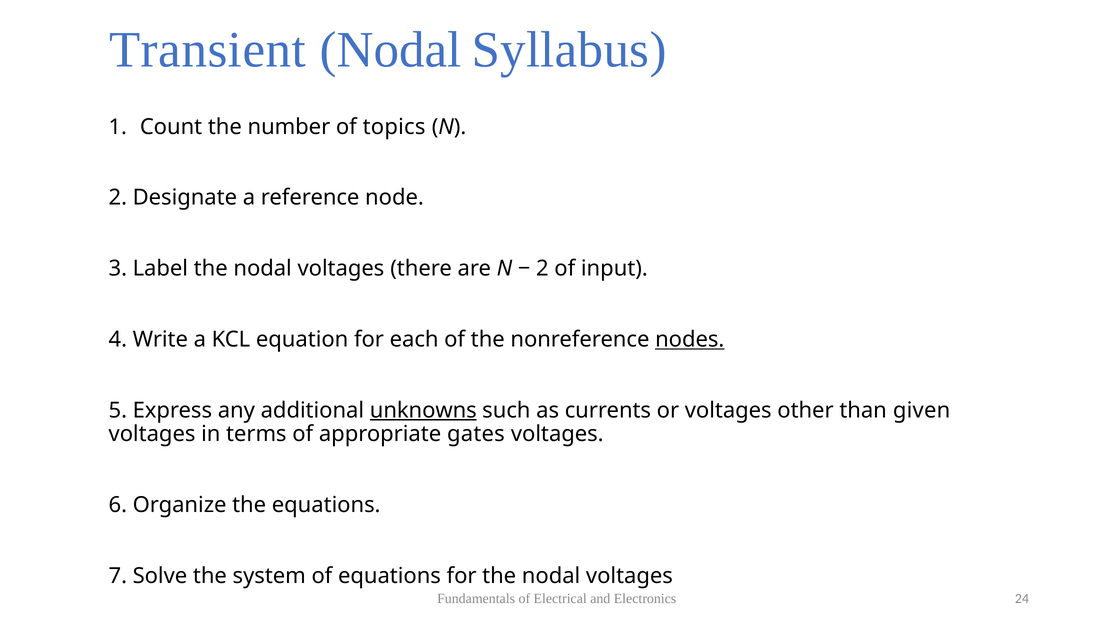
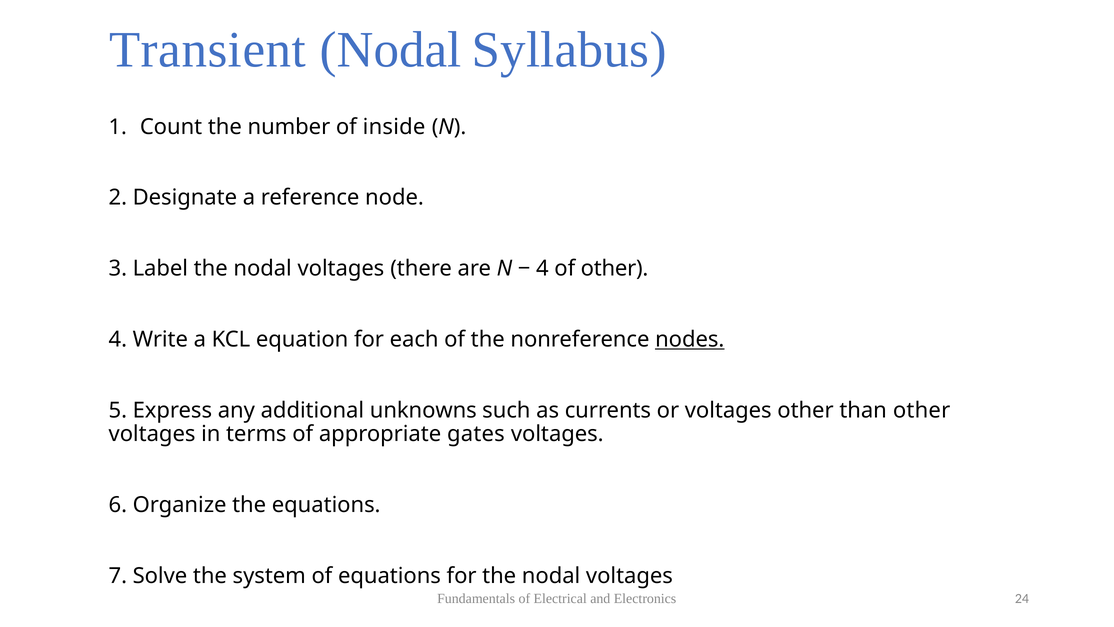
topics: topics -> inside (394, 127)
2: 2 -> 4 (542, 268)
of input: input -> other (615, 268)
unknowns underline: present -> none (423, 410)
than given: given -> other (922, 410)
